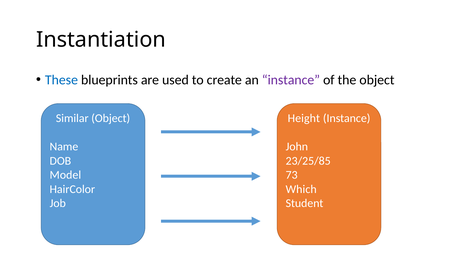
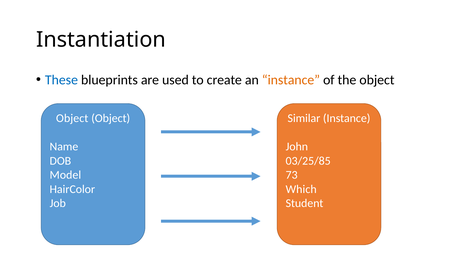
instance colour: purple -> orange (291, 80)
Similar: Similar -> Object (72, 118)
Height: Height -> Similar (304, 118)
23/25/85: 23/25/85 -> 03/25/85 (308, 161)
